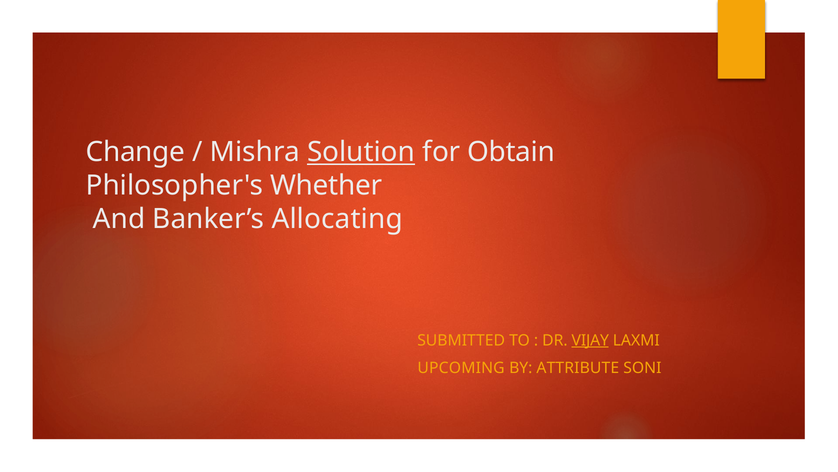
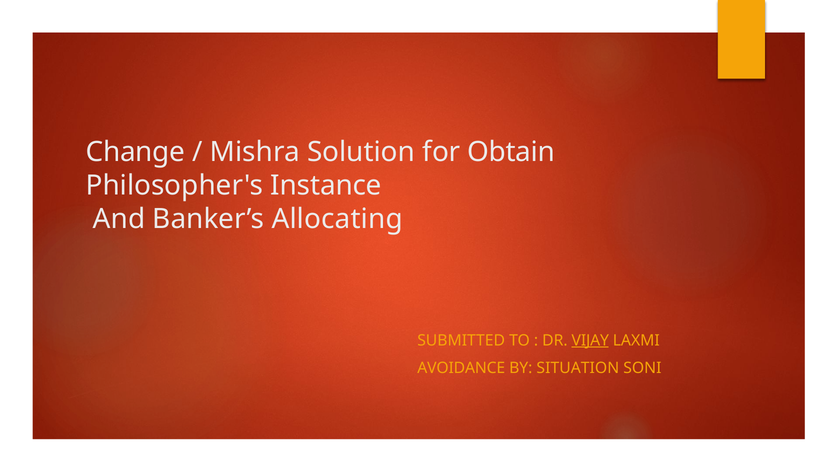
Solution underline: present -> none (361, 152)
Whether: Whether -> Instance (326, 185)
UPCOMING: UPCOMING -> AVOIDANCE (461, 368)
ATTRIBUTE: ATTRIBUTE -> SITUATION (578, 368)
